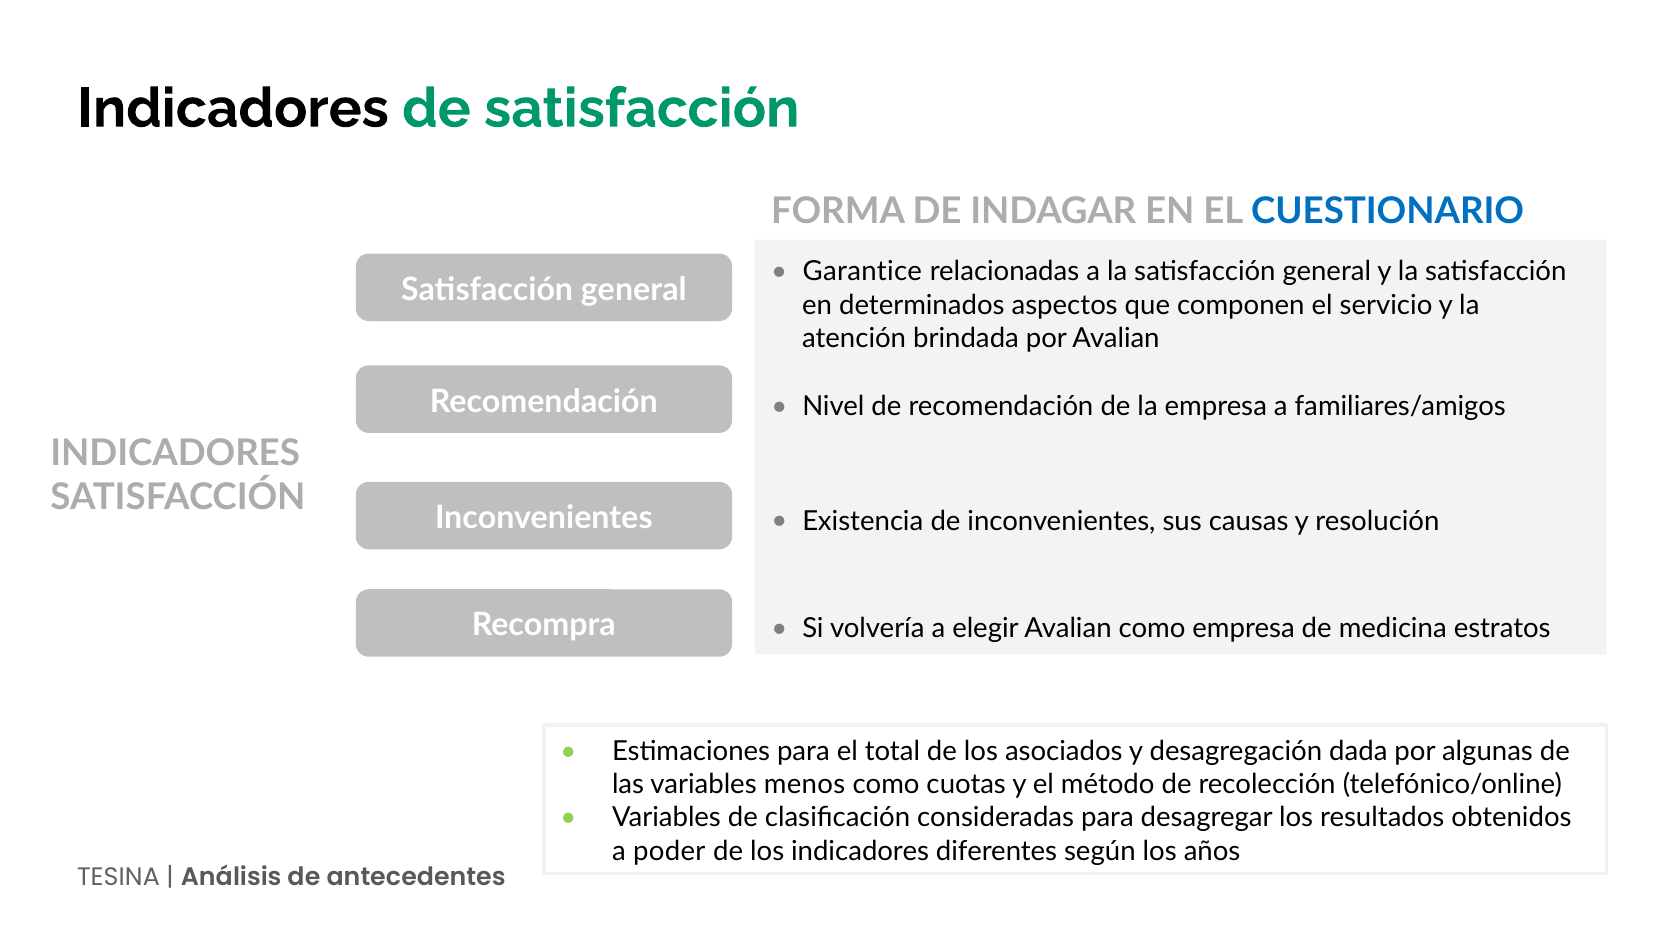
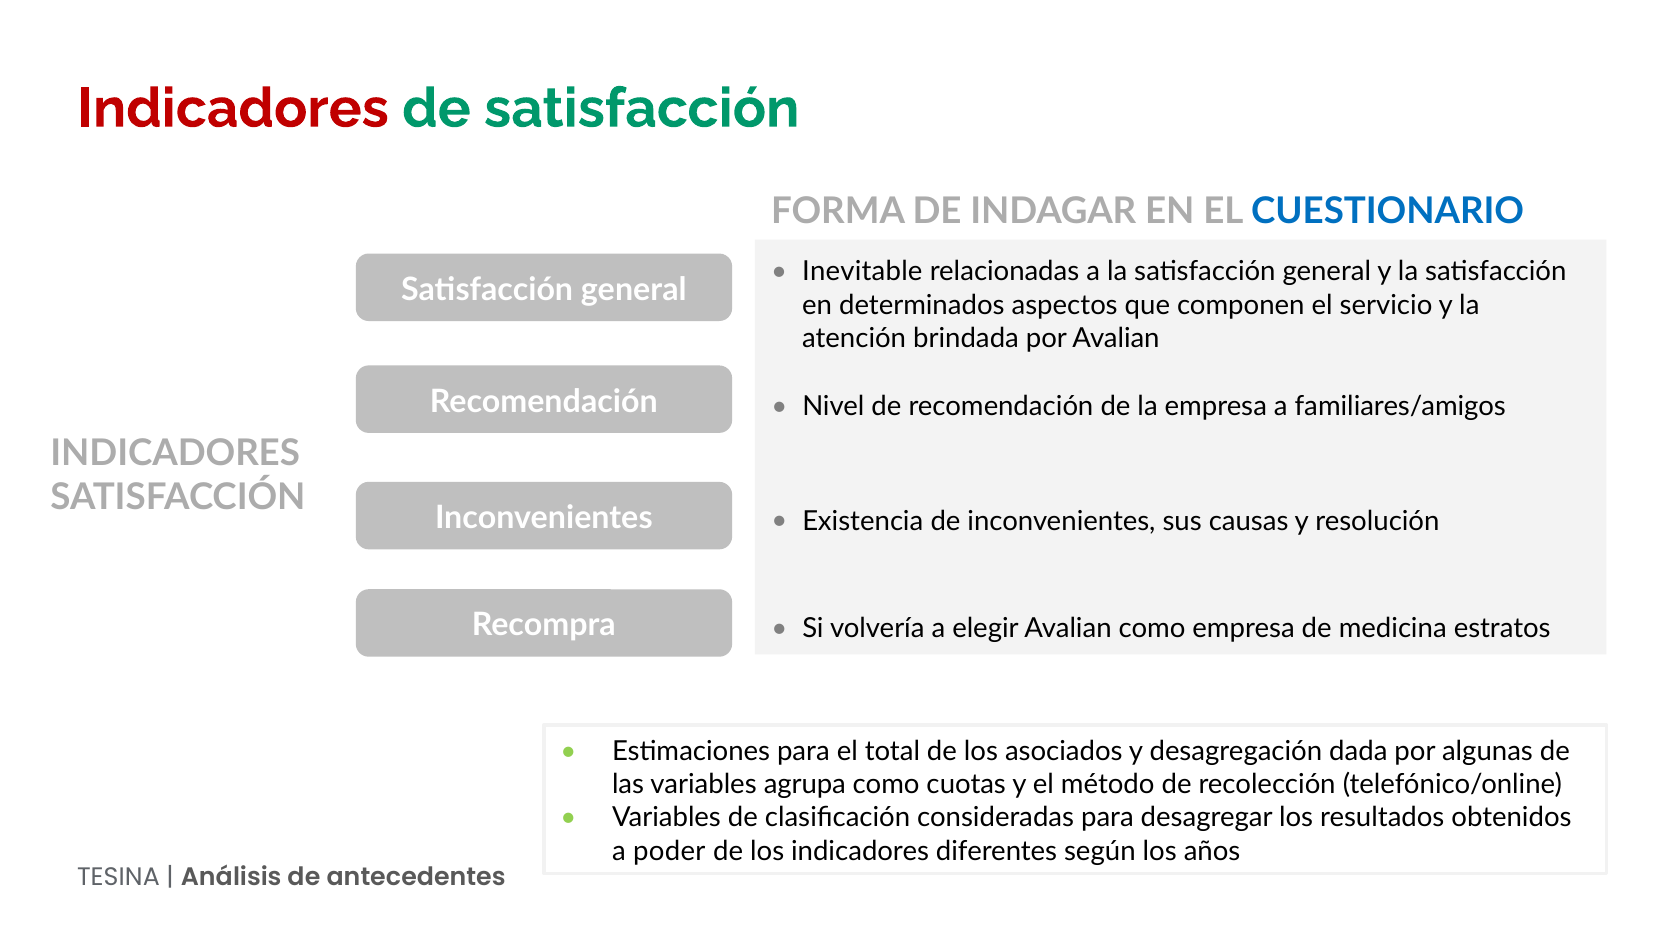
Indicadores colour: black -> red (233, 108)
Garantice: Garantice -> Inevitable (862, 272)
menos: menos -> agrupa (805, 785)
